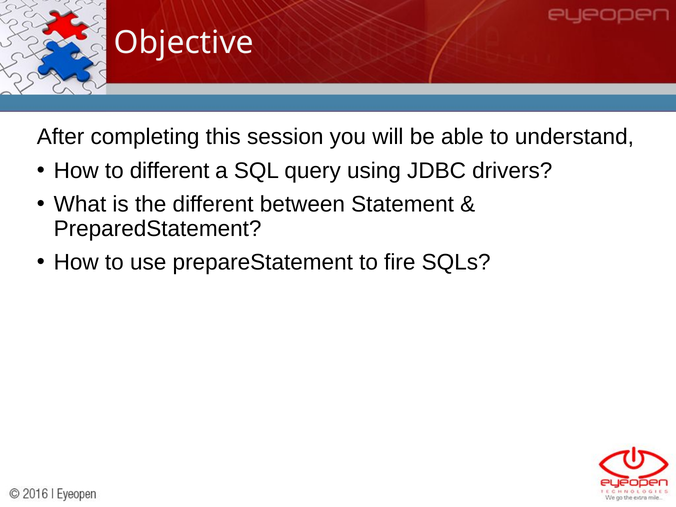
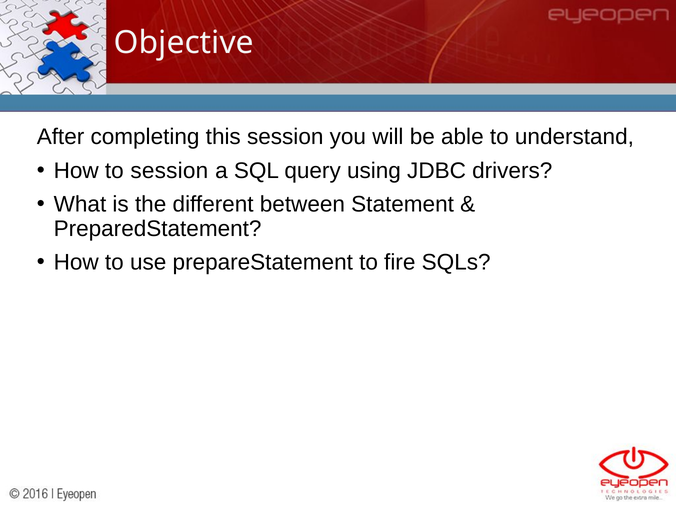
to different: different -> session (169, 171)
